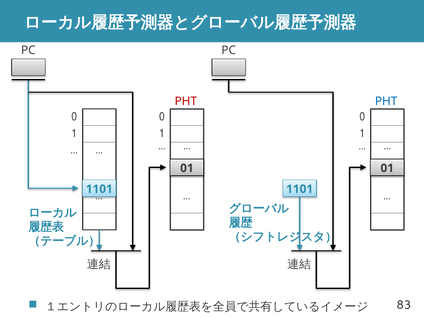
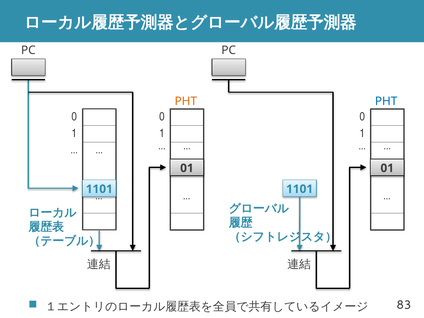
PHT colour: red -> orange (186, 101)
